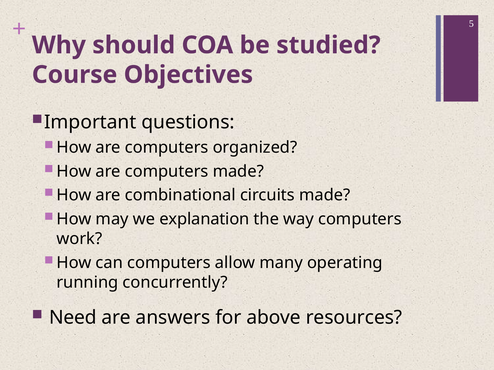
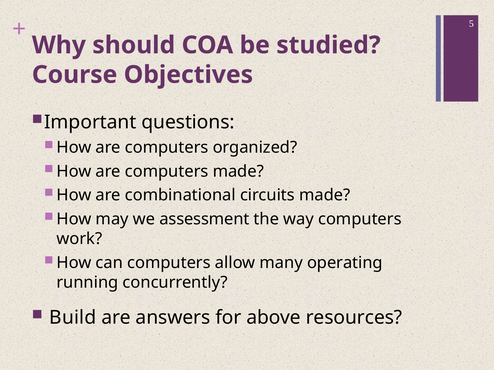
explanation: explanation -> assessment (204, 219)
Need: Need -> Build (73, 318)
